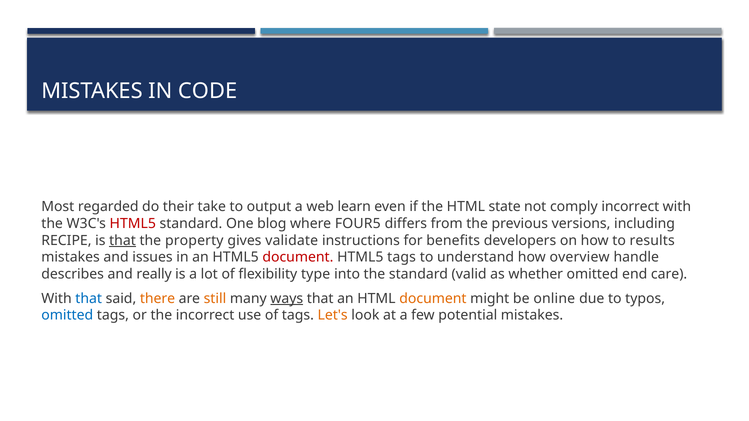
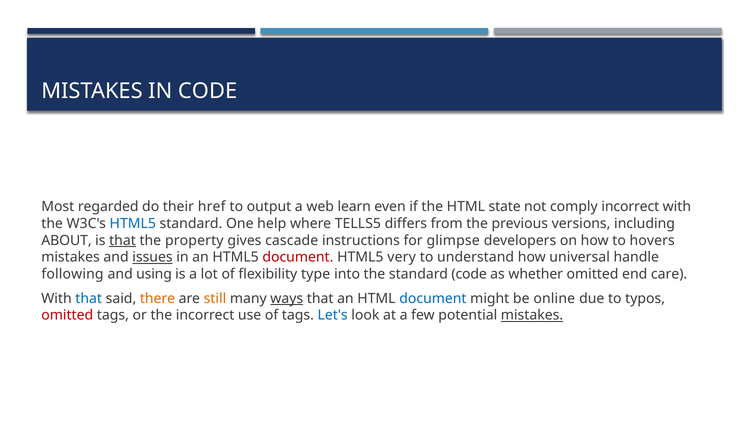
take: take -> href (212, 207)
HTML5 colour: red -> blue (133, 224)
blog: blog -> help (272, 224)
FOUR5: FOUR5 -> TELLS5 (358, 224)
RECIPE: RECIPE -> ABOUT (66, 241)
validate: validate -> cascade (292, 241)
benefits: benefits -> glimpse (453, 241)
results: results -> hovers (652, 241)
issues underline: none -> present (152, 258)
HTML5 tags: tags -> very (402, 258)
overview: overview -> universal (580, 258)
describes: describes -> following (73, 274)
really: really -> using (154, 274)
standard valid: valid -> code (469, 274)
document colour: orange -> blue (433, 299)
omitted colour: blue -> red (67, 316)
Let's colour: orange -> blue (333, 316)
mistakes underline: none -> present (532, 316)
